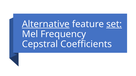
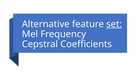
Alternative underline: present -> none (46, 24)
